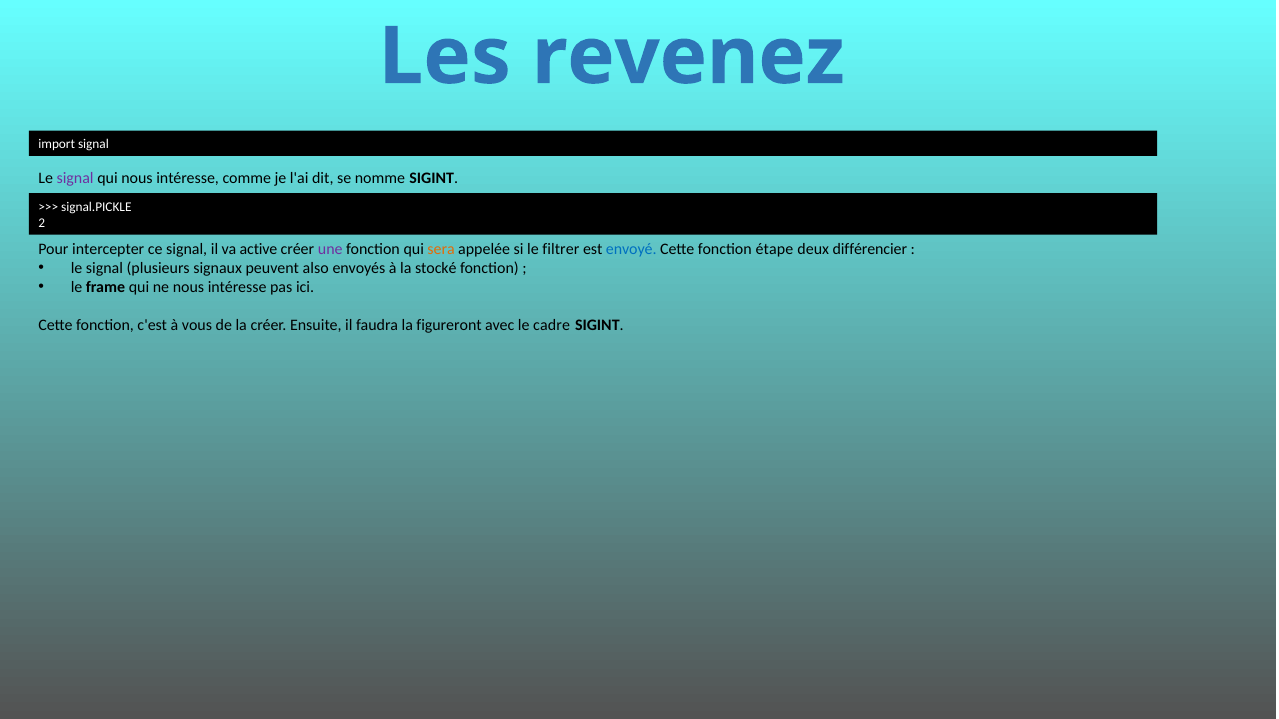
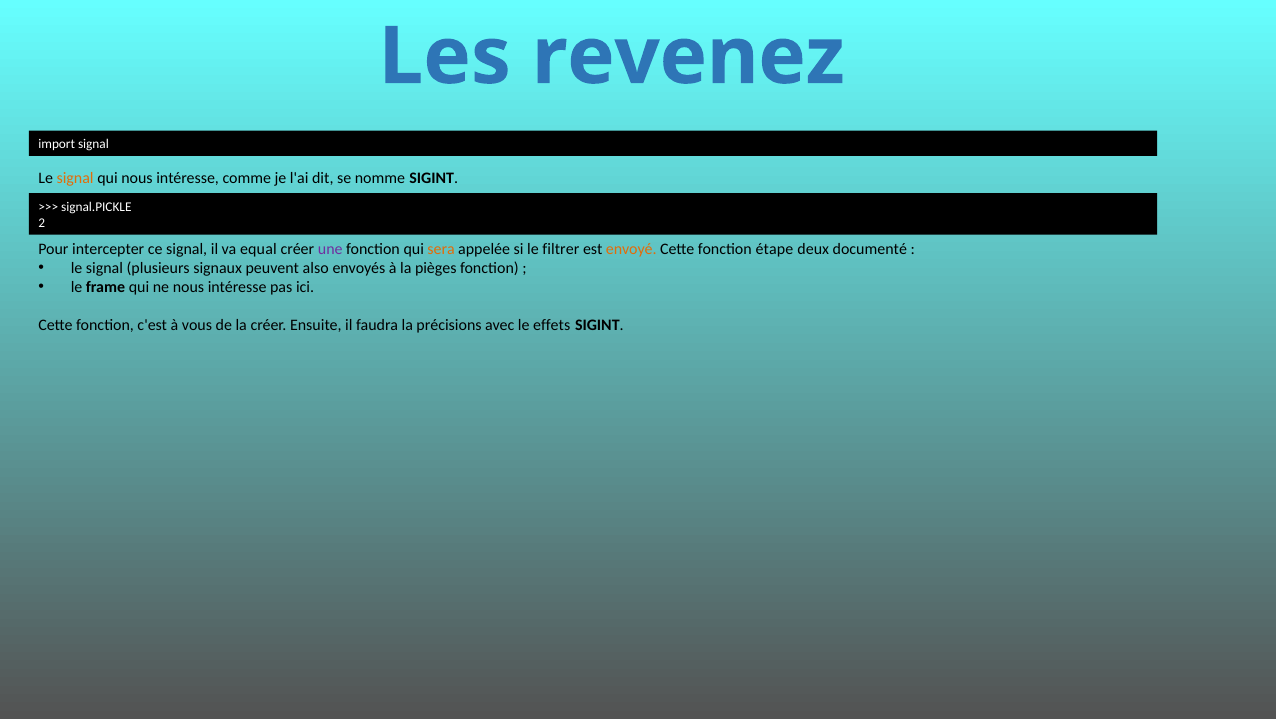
signal colour: purple -> orange (75, 178)
active: active -> equal (258, 249)
envoyé colour: blue -> orange (631, 249)
différencier: différencier -> documenté (870, 249)
stocké: stocké -> pièges (436, 268)
figureront: figureront -> précisions (449, 326)
cadre: cadre -> effets (552, 326)
